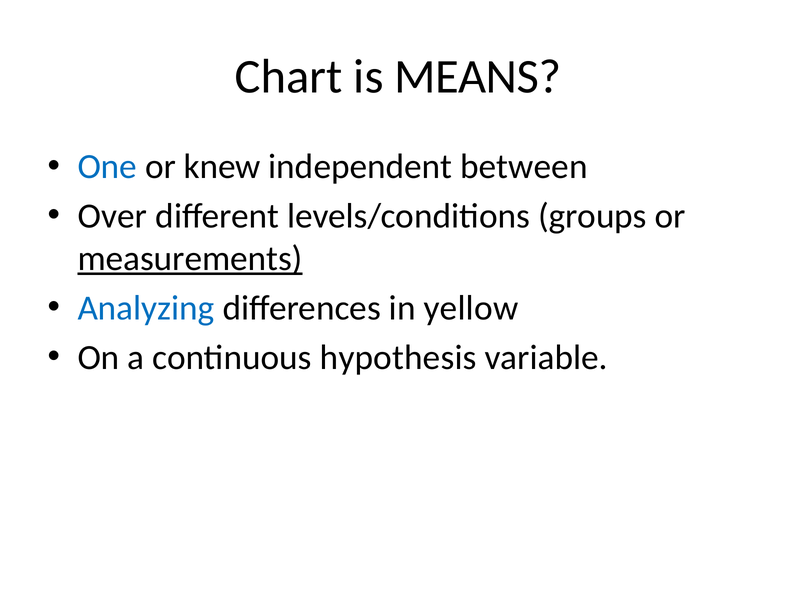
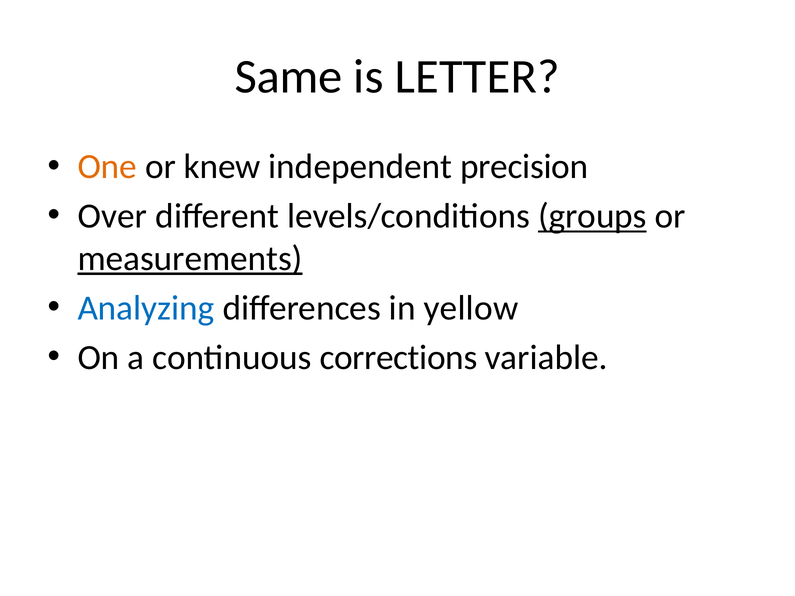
Chart: Chart -> Same (289, 77)
MEANS: MEANS -> LETTER (477, 77)
One colour: blue -> orange (107, 167)
between: between -> precision (524, 167)
groups underline: none -> present (592, 216)
hypothesis: hypothesis -> corrections (398, 358)
